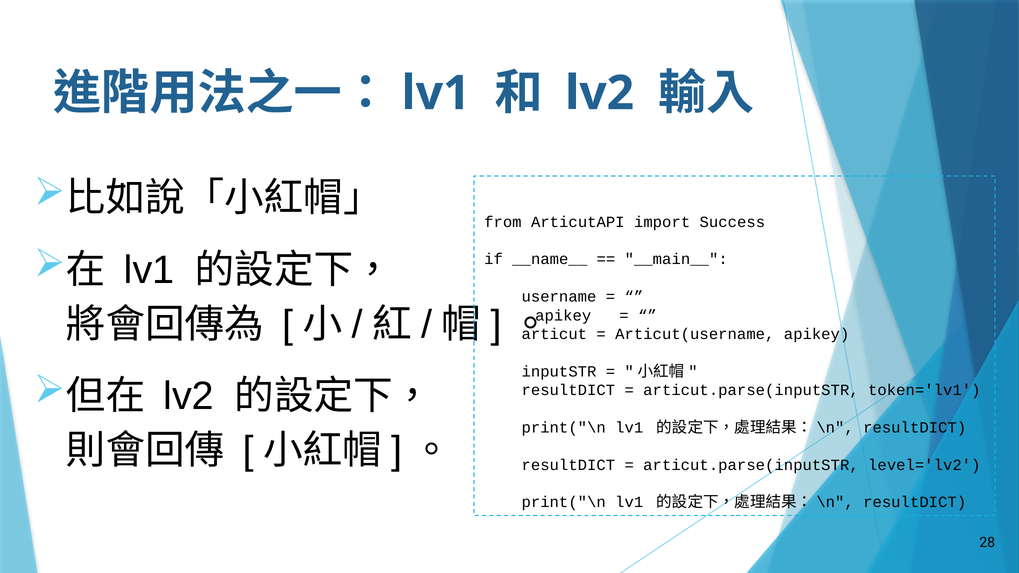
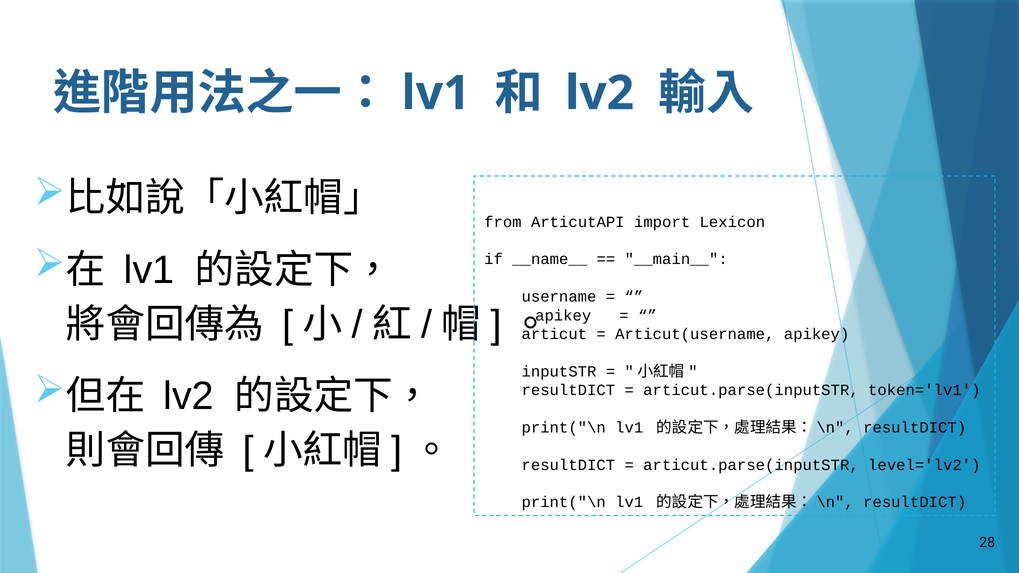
Success: Success -> Lexicon (732, 222)
